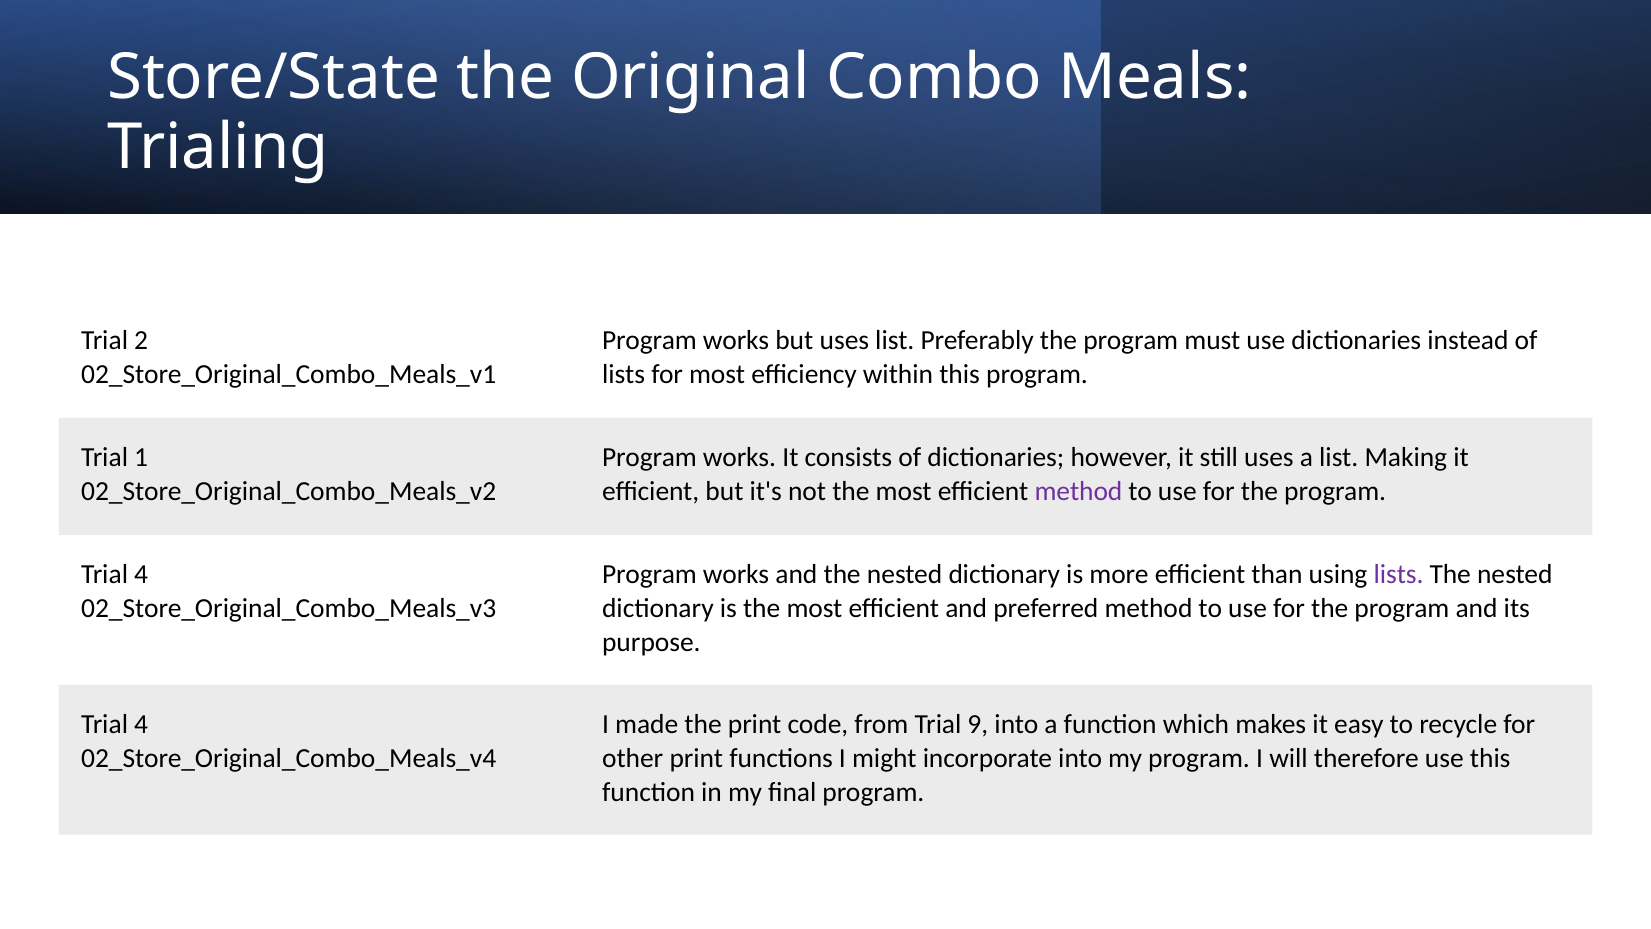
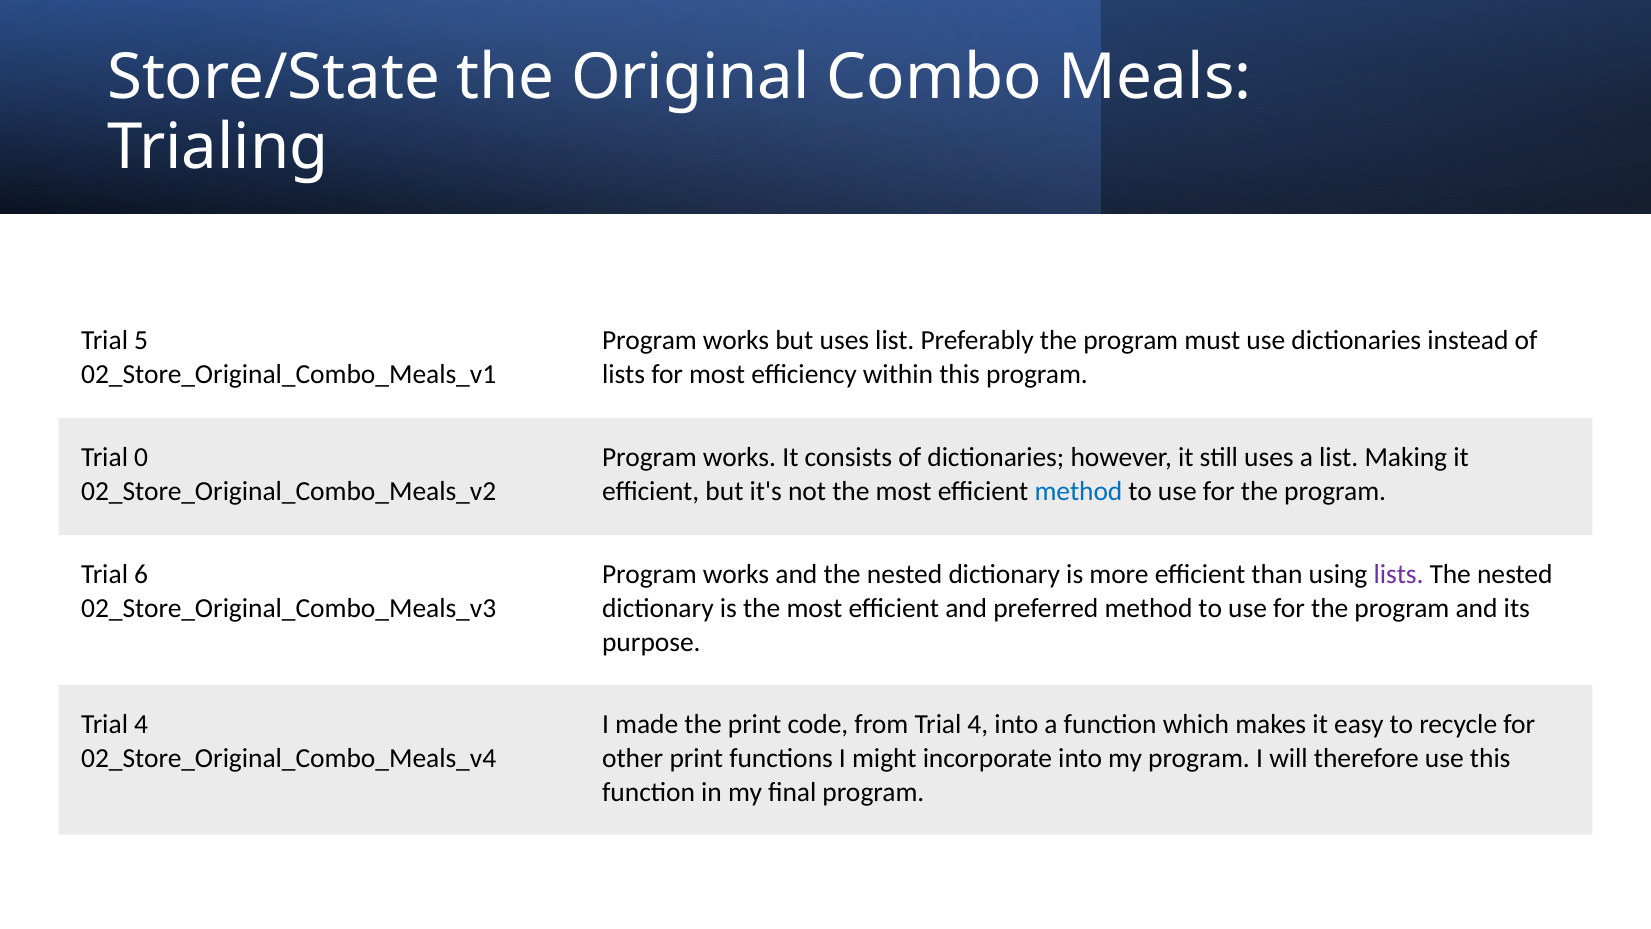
2: 2 -> 5 (141, 341)
1: 1 -> 0 (141, 458)
method colour: purple -> blue (1078, 491)
4: 4 -> 6 (141, 575)
from Trial 9: 9 -> 4 (978, 724)
